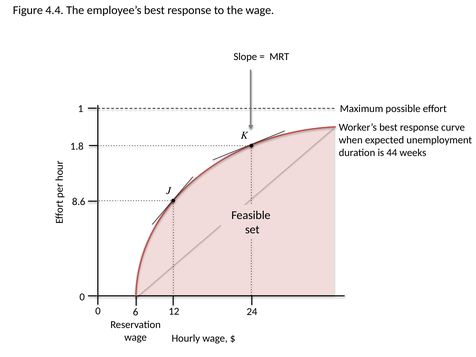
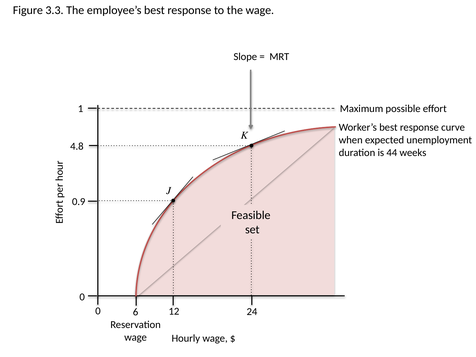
4.4: 4.4 -> 3.3 (54, 10)
1.8: 1.8 -> 4.8 (77, 146)
8.6: 8.6 -> 0.9 (79, 202)
